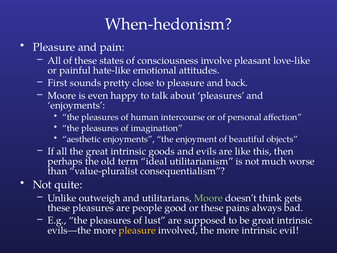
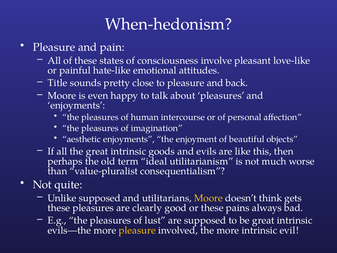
First: First -> Title (57, 83)
Unlike outweigh: outweigh -> supposed (100, 198)
Moore colour: light green -> yellow (208, 198)
people: people -> clearly (147, 208)
